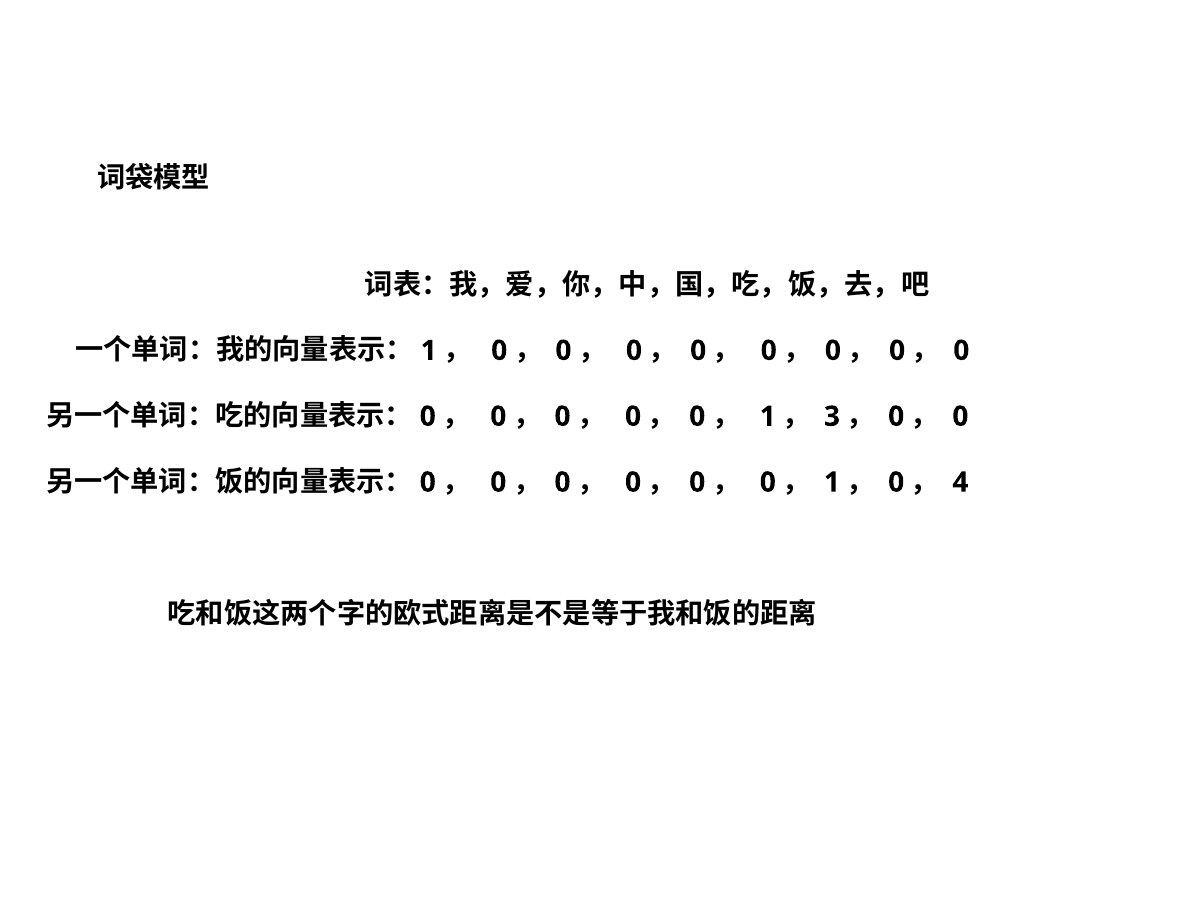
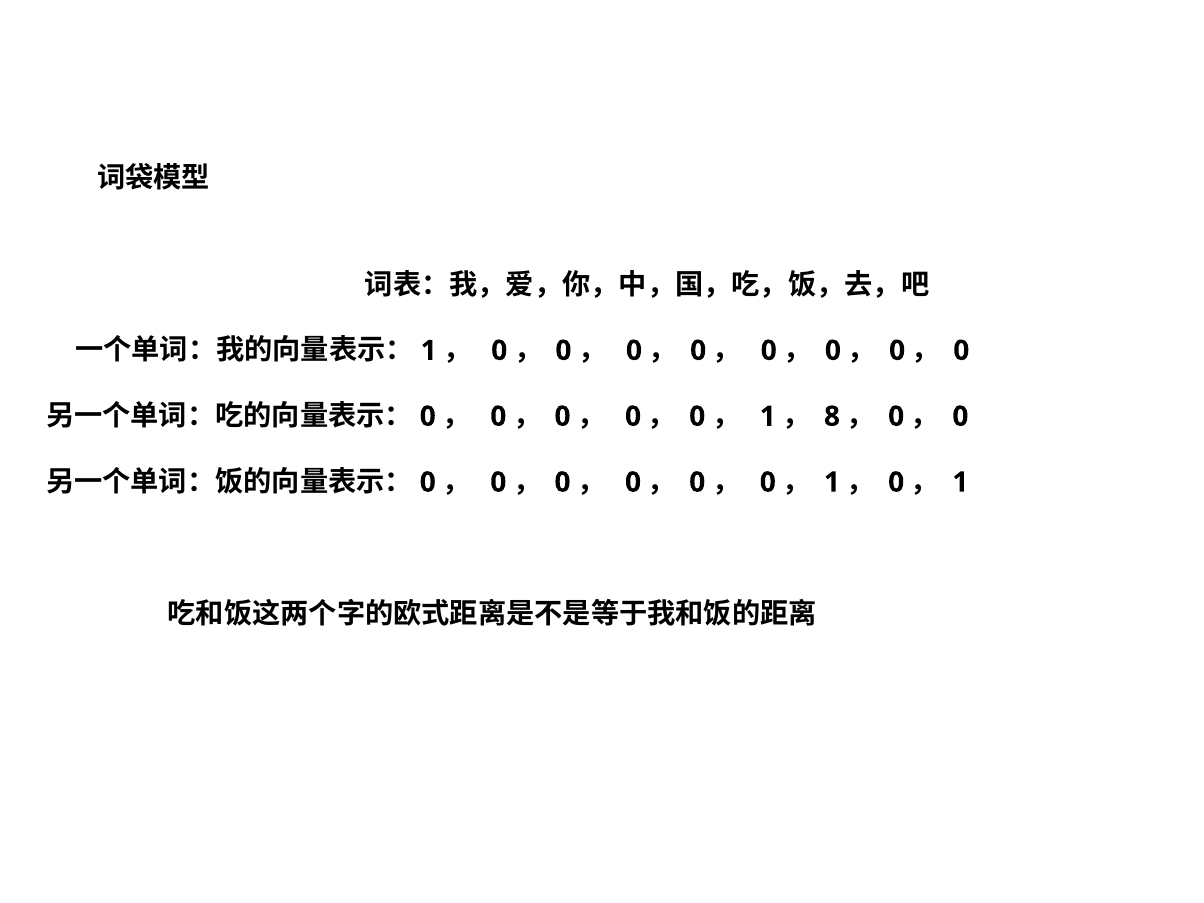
3: 3 -> 8 (832, 416)
4: 4 -> 1 (960, 482)
